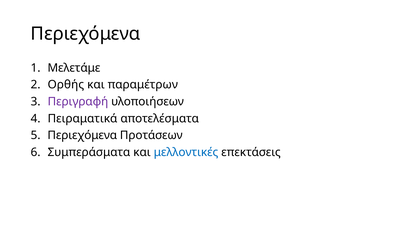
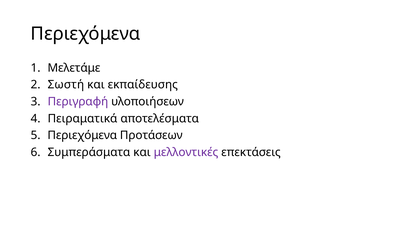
Ορθής: Ορθής -> Σωστή (66, 85)
παραμέτρων: παραμέτρων -> εκπαίδευσης (143, 85)
μελλοντικές colour: blue -> purple (186, 152)
